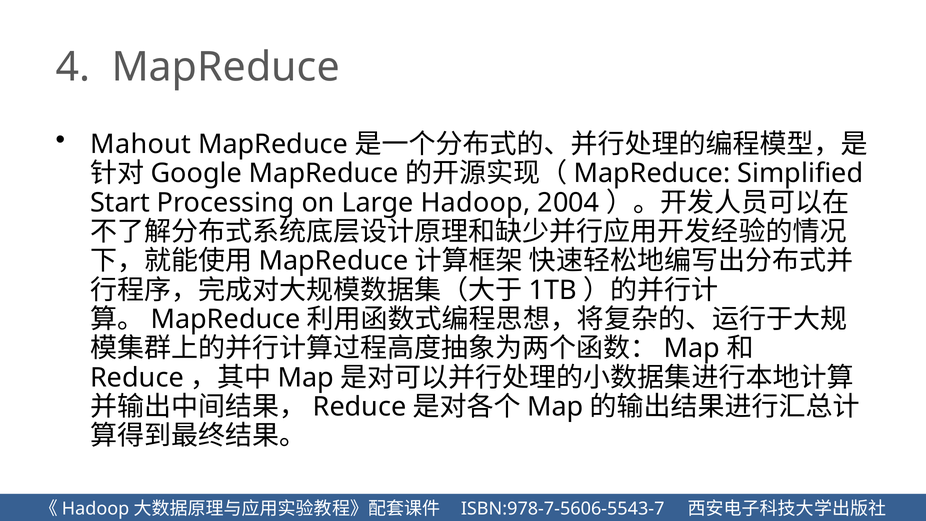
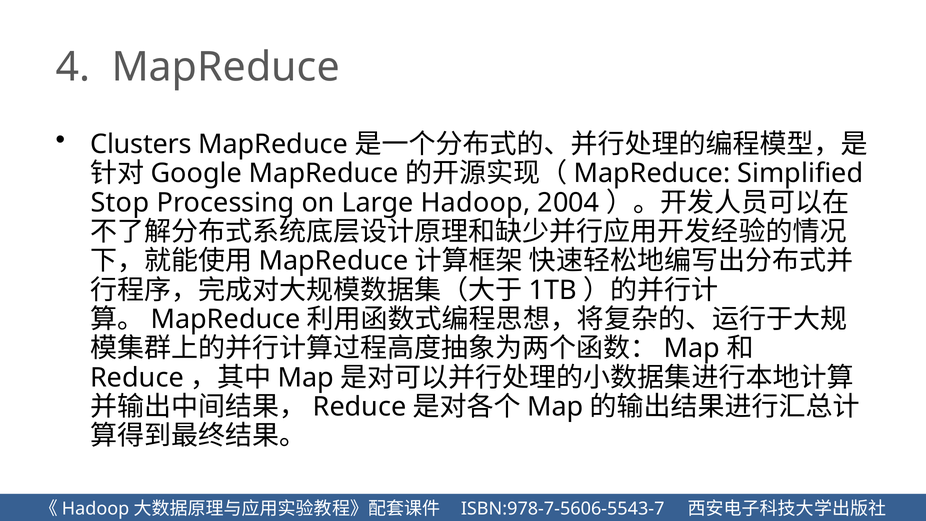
Mahout: Mahout -> Clusters (141, 144)
Start: Start -> Stop (120, 203)
